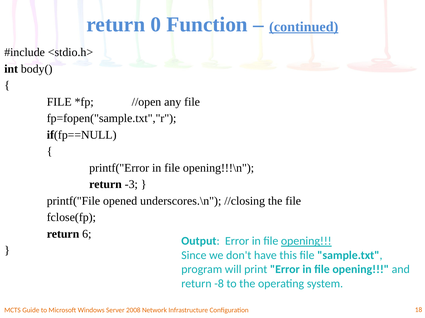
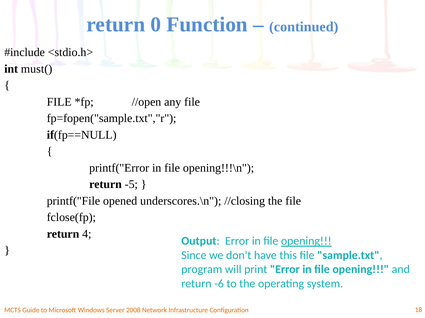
continued underline: present -> none (304, 27)
body(: body( -> must( (37, 69)
-3: -3 -> -5 (131, 185)
6: 6 -> 4 (87, 234)
-8: -8 -> -6 (219, 284)
